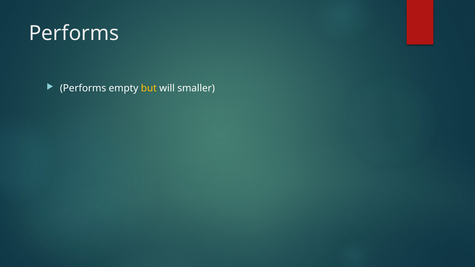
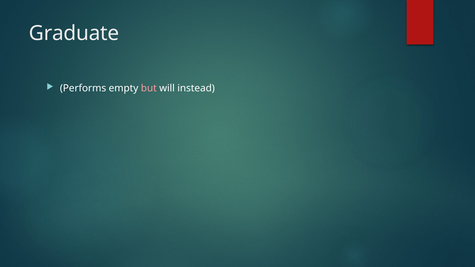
Performs: Performs -> Graduate (74, 33)
but colour: yellow -> pink (149, 88)
smaller: smaller -> instead (196, 88)
